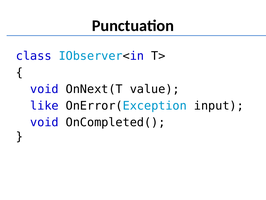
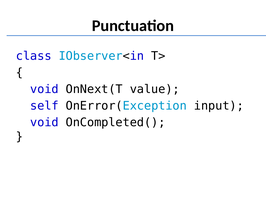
like: like -> self (44, 105)
